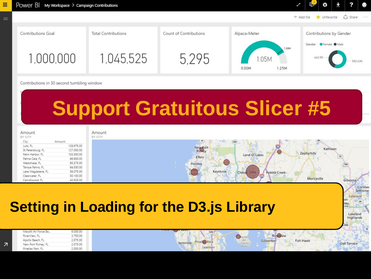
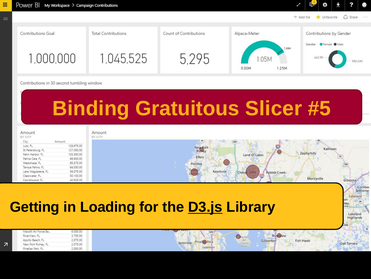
Support: Support -> Binding (91, 108)
Setting: Setting -> Getting (35, 207)
D3.js underline: none -> present (205, 207)
